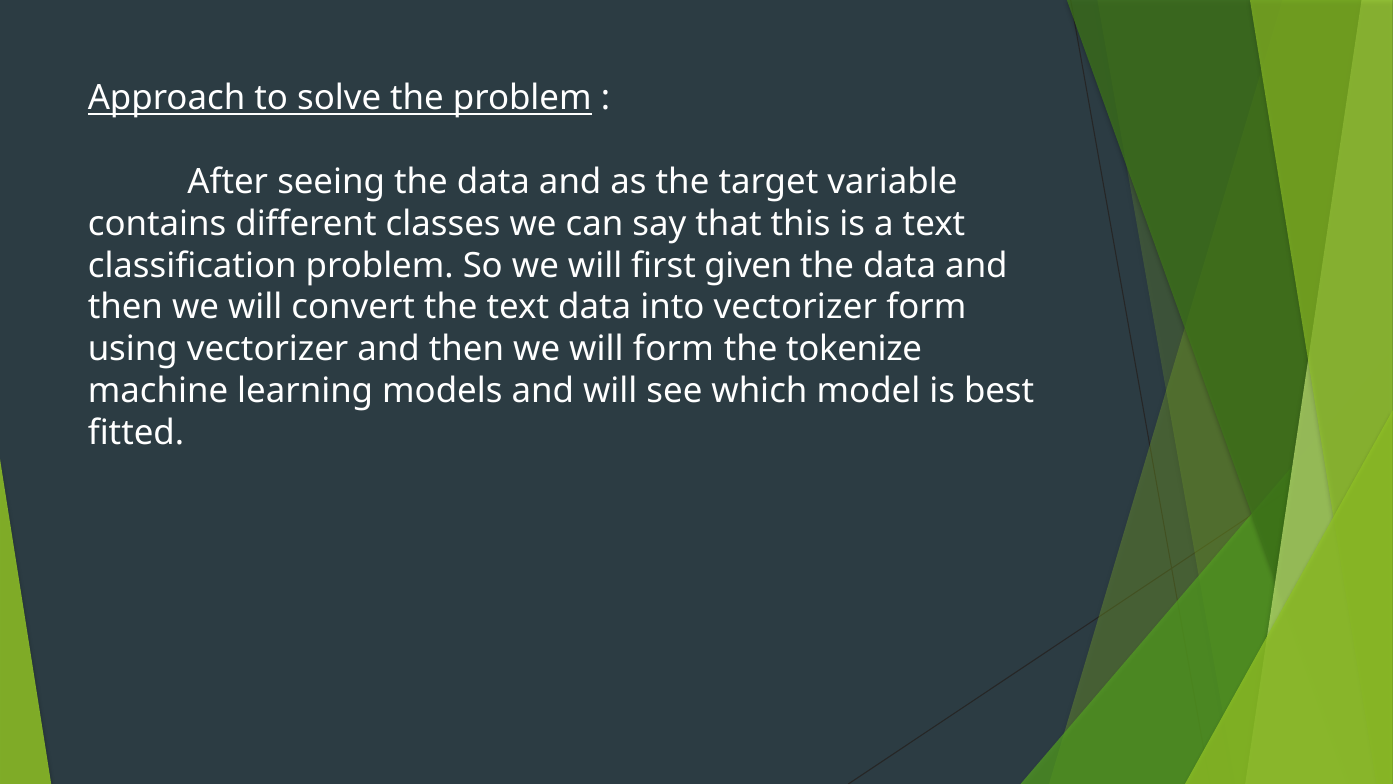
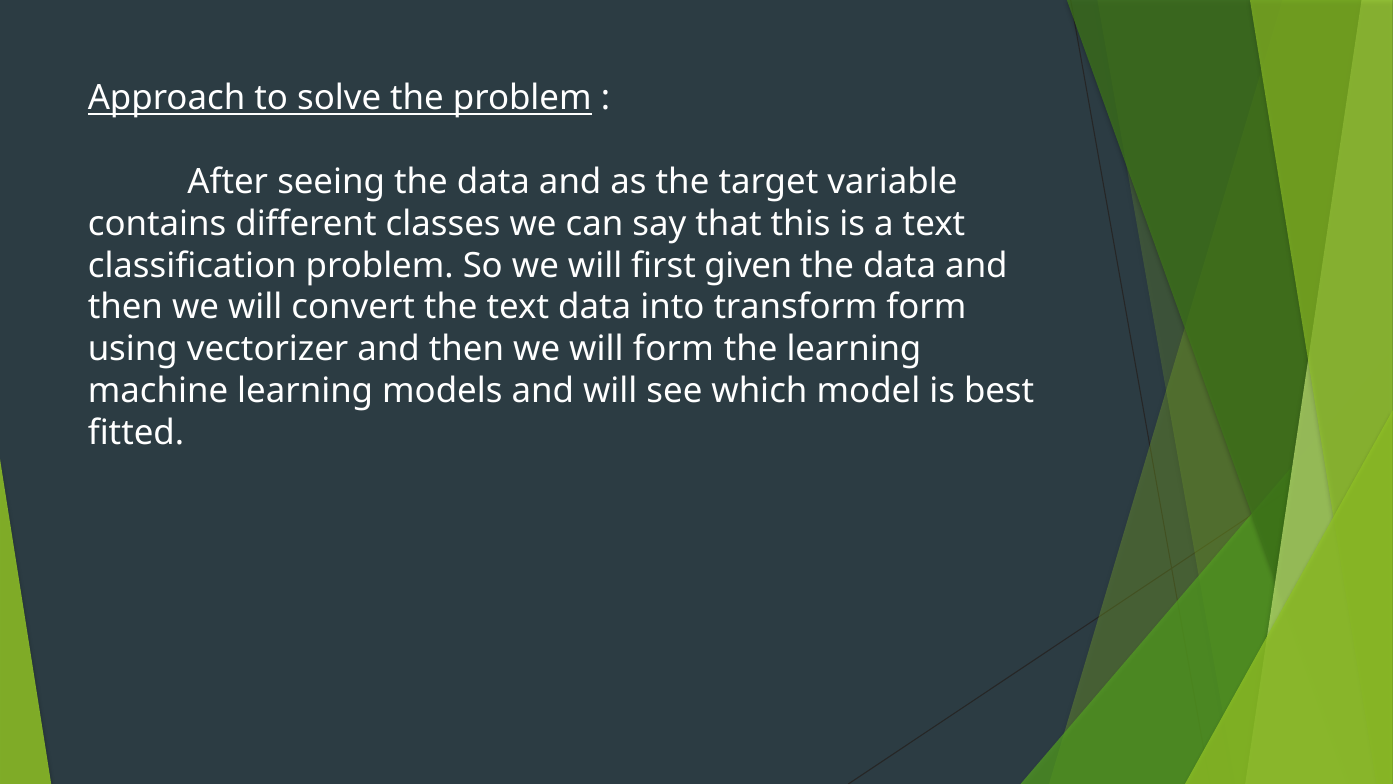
into vectorizer: vectorizer -> transform (795, 307)
the tokenize: tokenize -> learning (854, 349)
